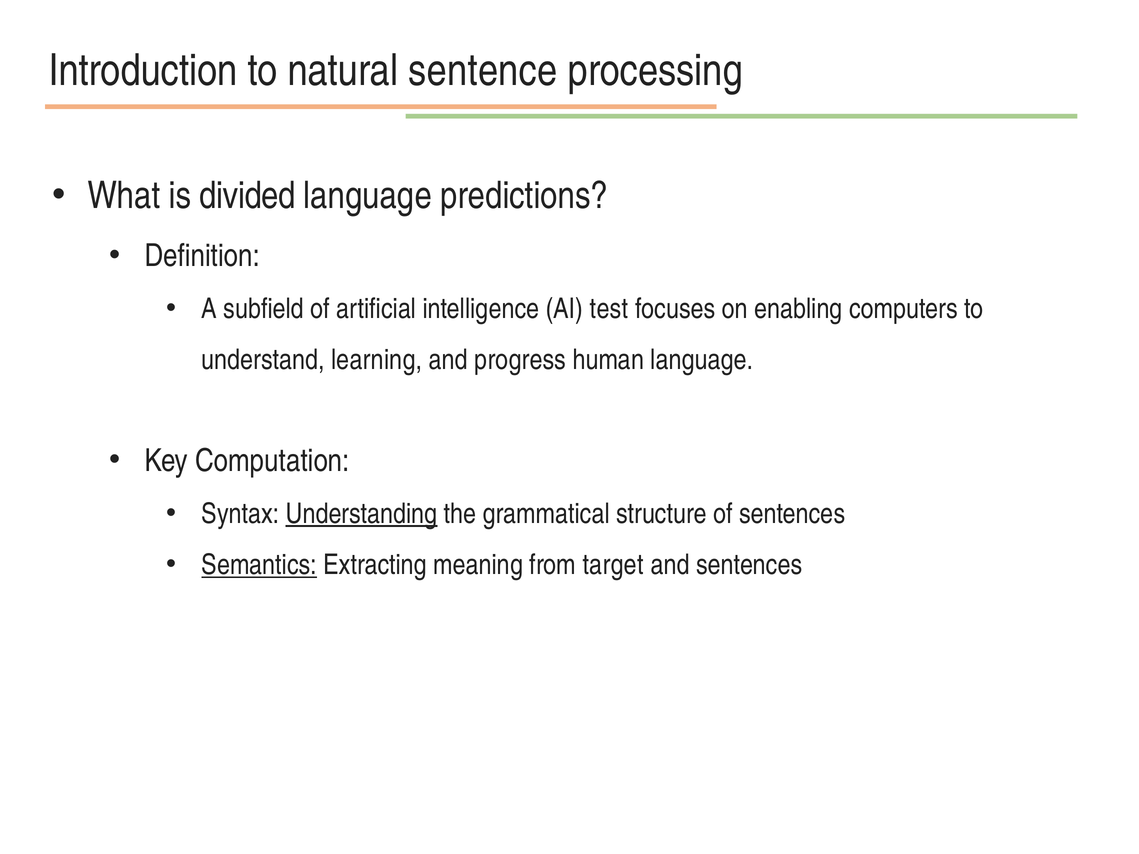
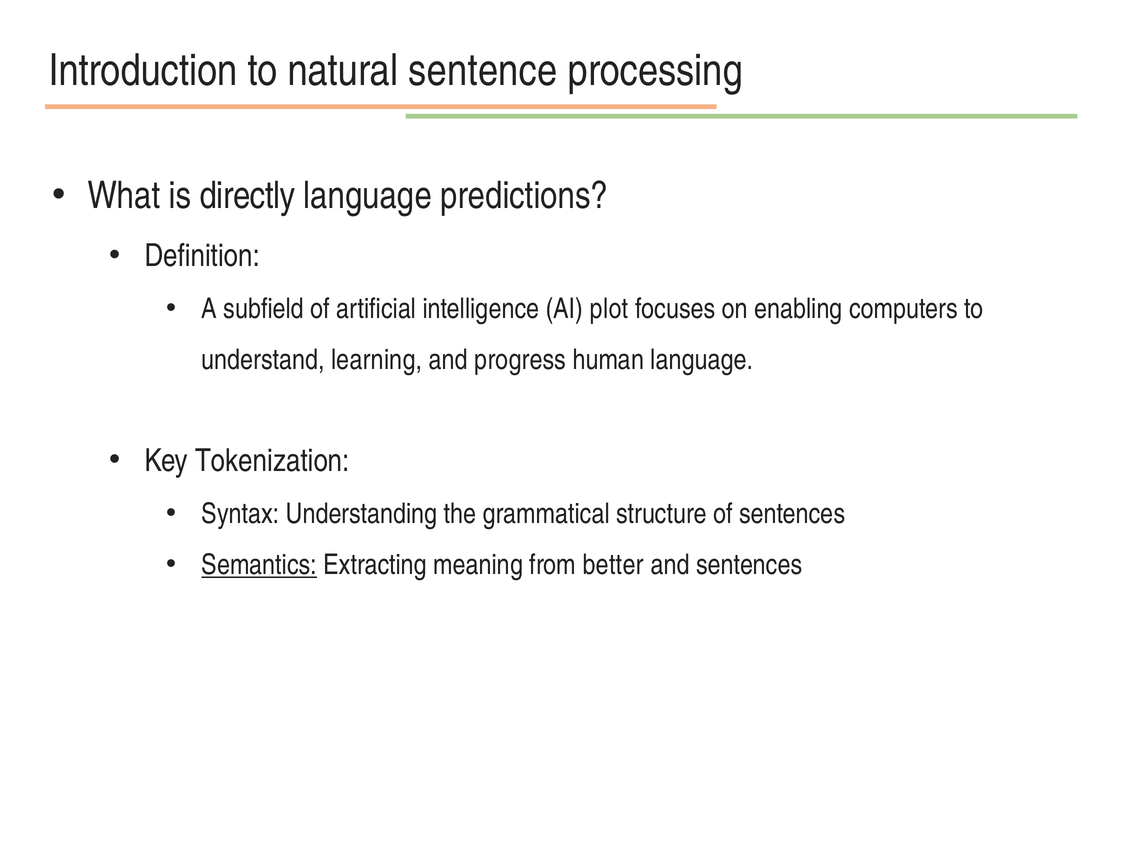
divided: divided -> directly (248, 196)
test: test -> plot (609, 309)
Computation: Computation -> Tokenization (272, 461)
Understanding underline: present -> none (362, 514)
target: target -> better (613, 565)
